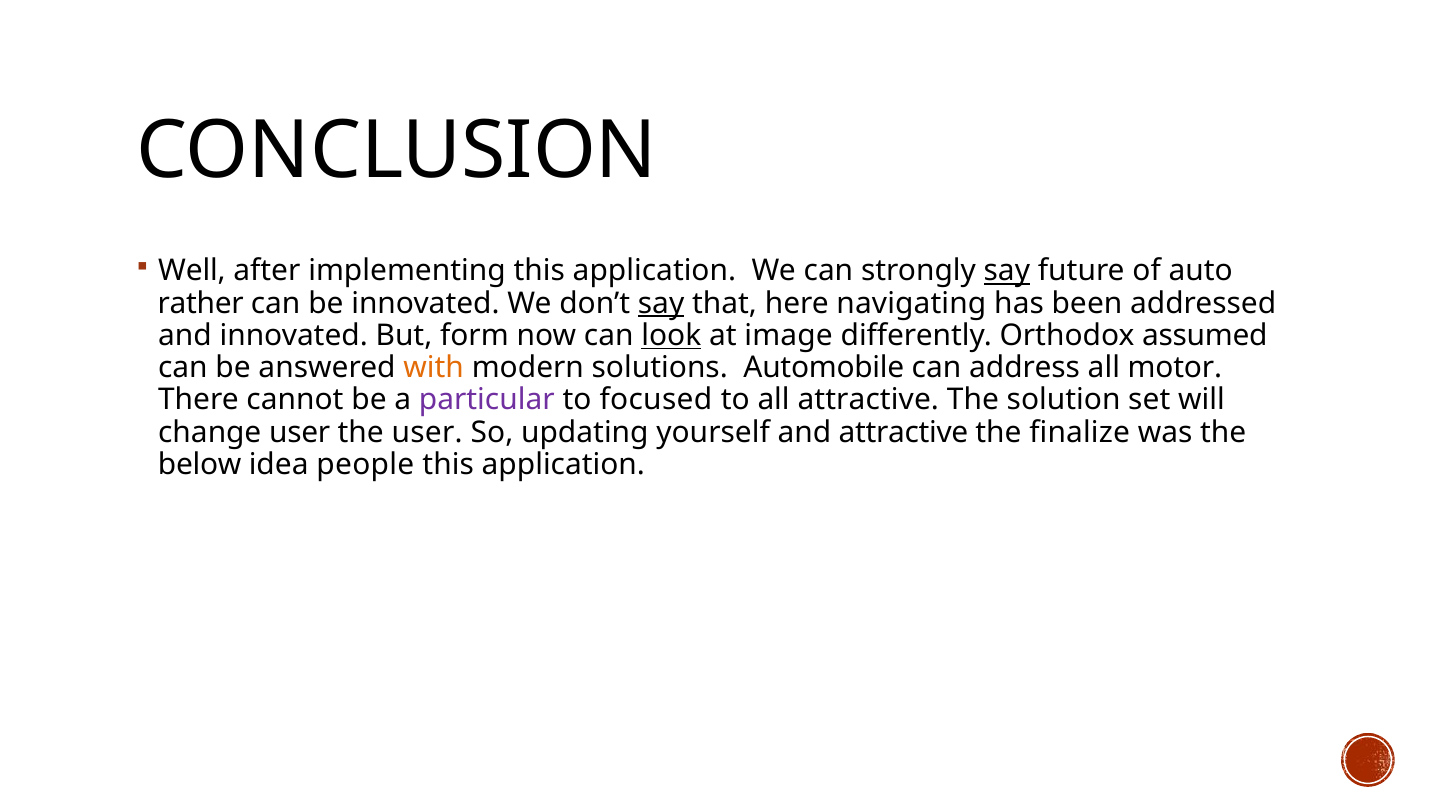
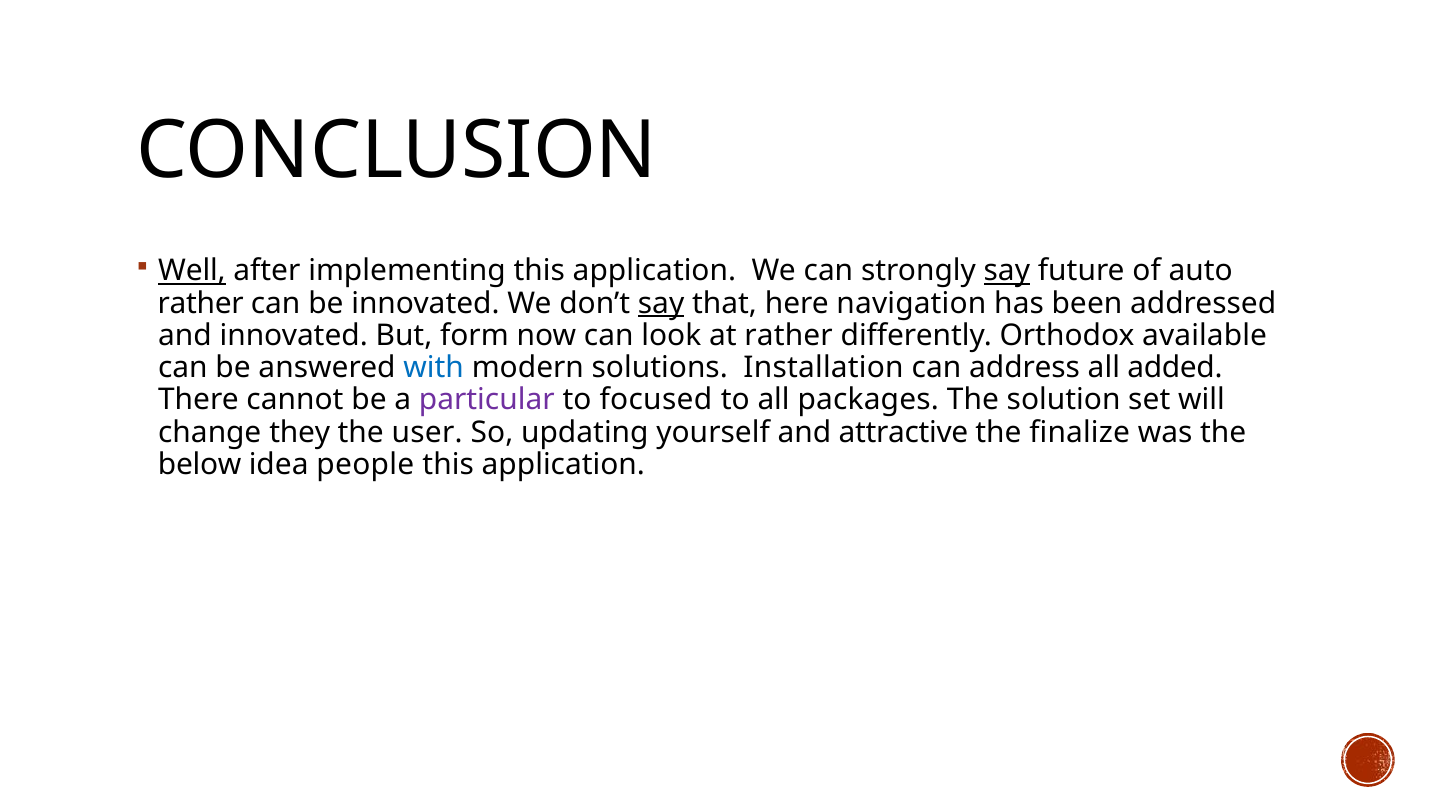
Well underline: none -> present (192, 271)
navigating: navigating -> navigation (911, 303)
look underline: present -> none (671, 335)
at image: image -> rather (789, 335)
assumed: assumed -> available (1205, 335)
with colour: orange -> blue (434, 368)
Automobile: Automobile -> Installation (824, 368)
motor: motor -> added (1175, 368)
all attractive: attractive -> packages (868, 400)
change user: user -> they (300, 432)
